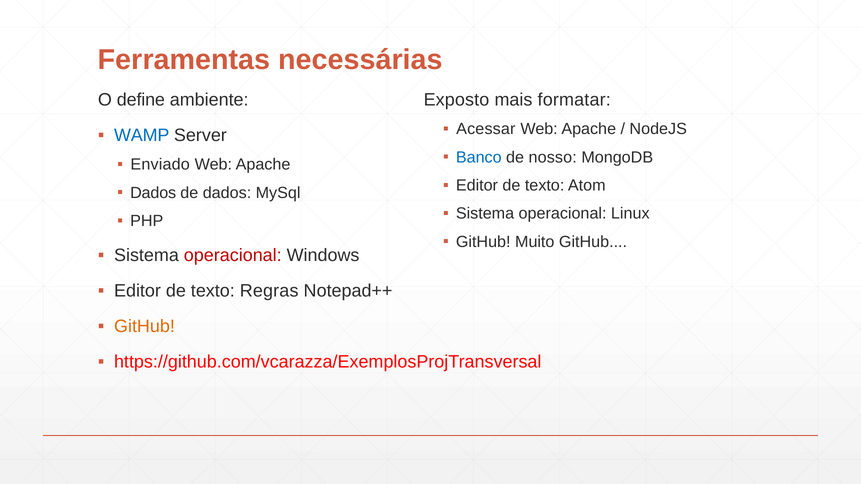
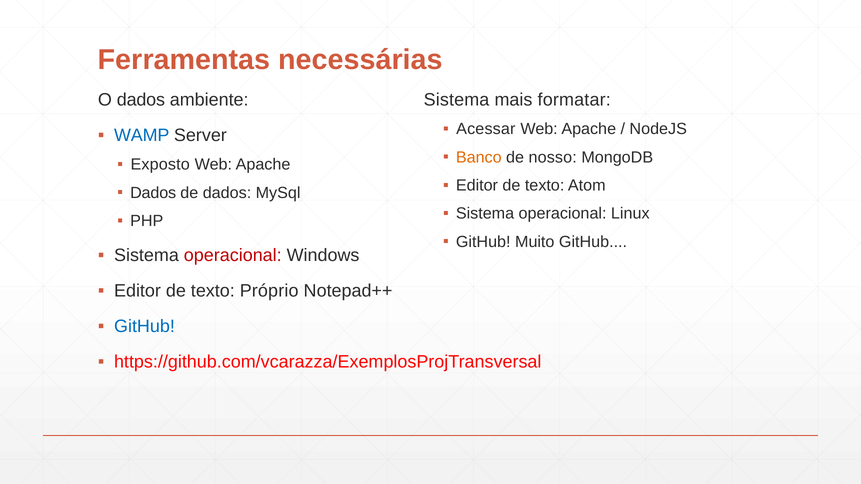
O define: define -> dados (141, 100)
Exposto: Exposto -> Sistema (456, 100)
Banco colour: blue -> orange (479, 157)
Enviado: Enviado -> Exposto (160, 165)
Regras: Regras -> Próprio (269, 291)
GitHub colour: orange -> blue (144, 327)
